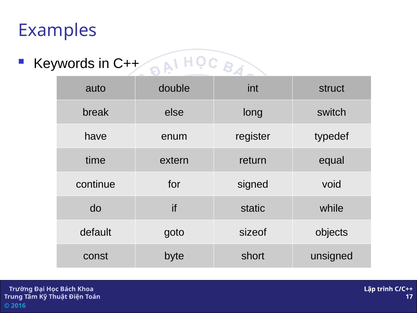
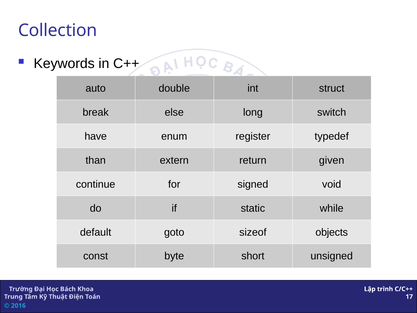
Examples: Examples -> Collection (58, 30)
time: time -> than (96, 160)
equal: equal -> given (332, 160)
